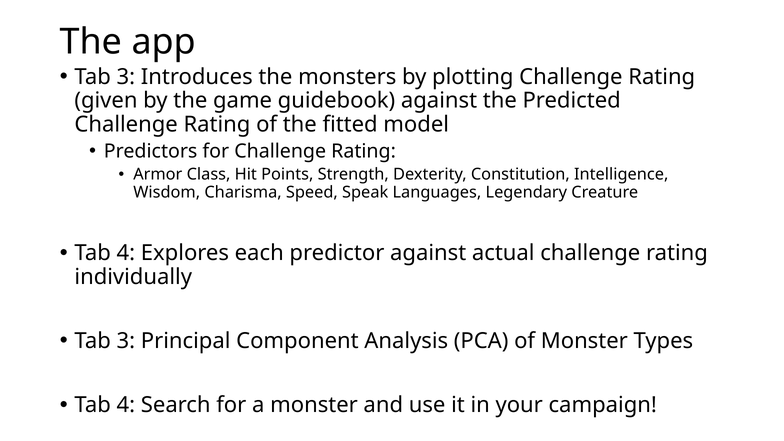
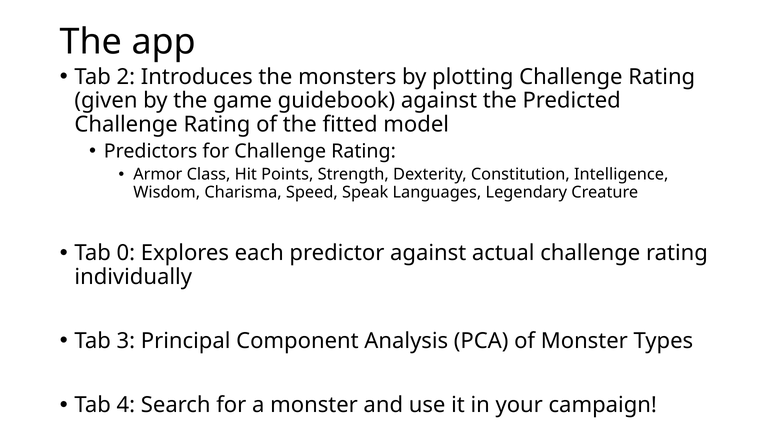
3: 3 -> 2 (126, 77)
4: 4 -> 0 (126, 253)
